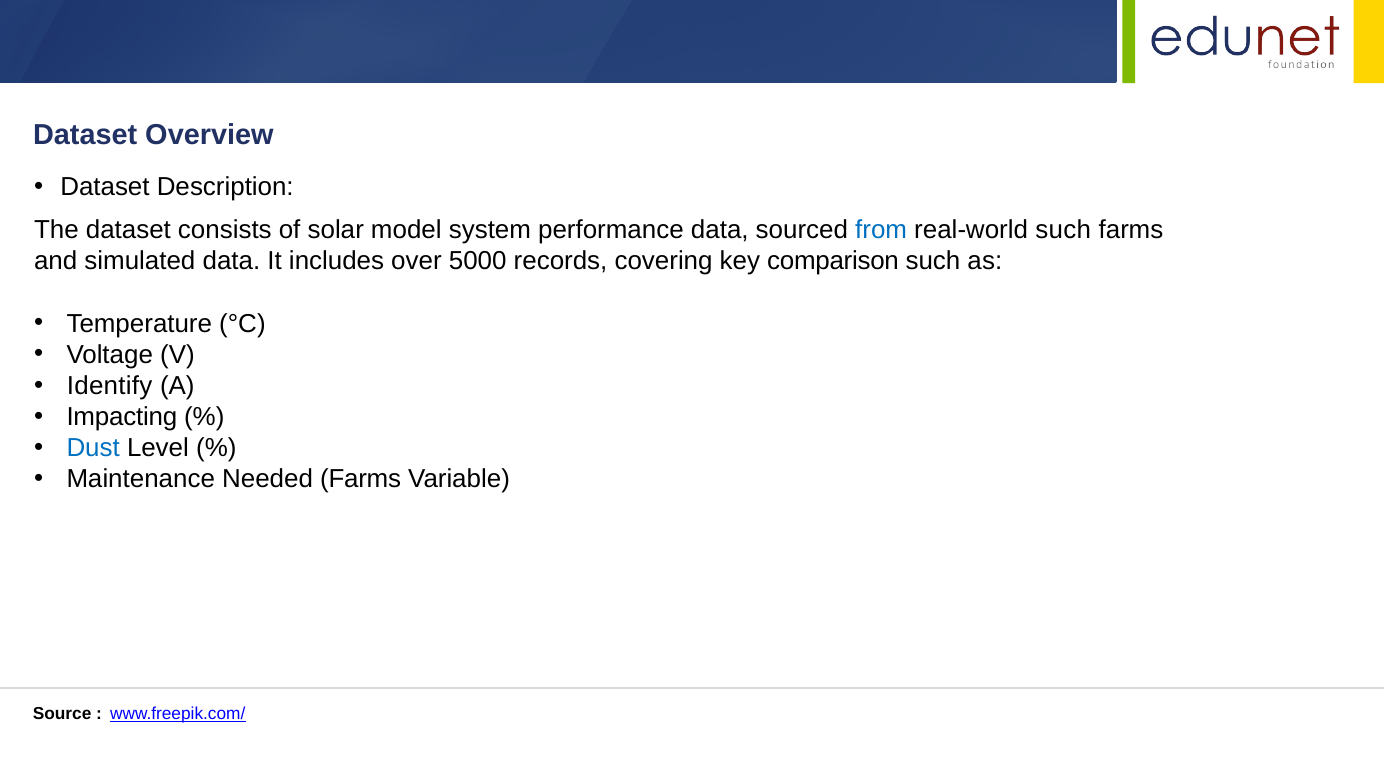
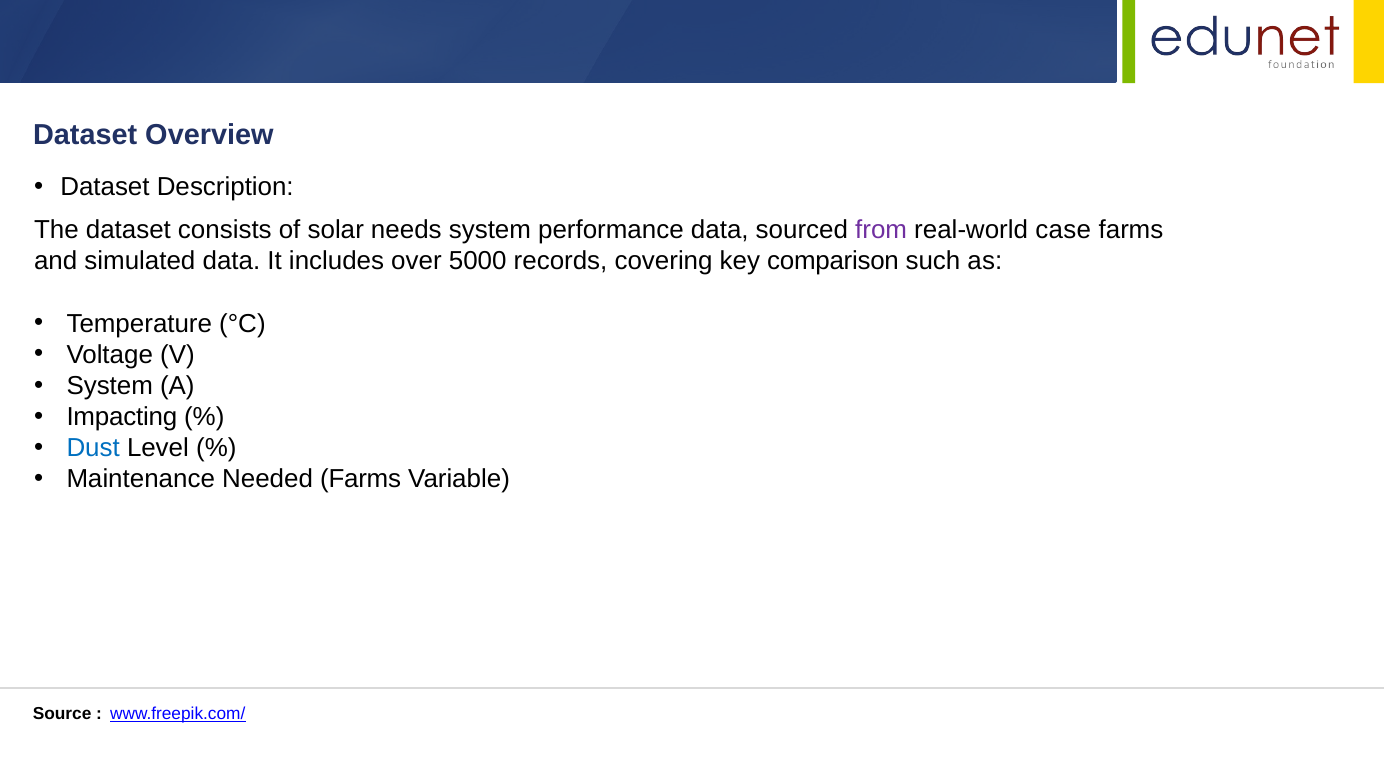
model: model -> needs (406, 230)
from colour: blue -> purple (881, 230)
real-world such: such -> case (1063, 230)
Identify: Identify -> System (110, 386)
